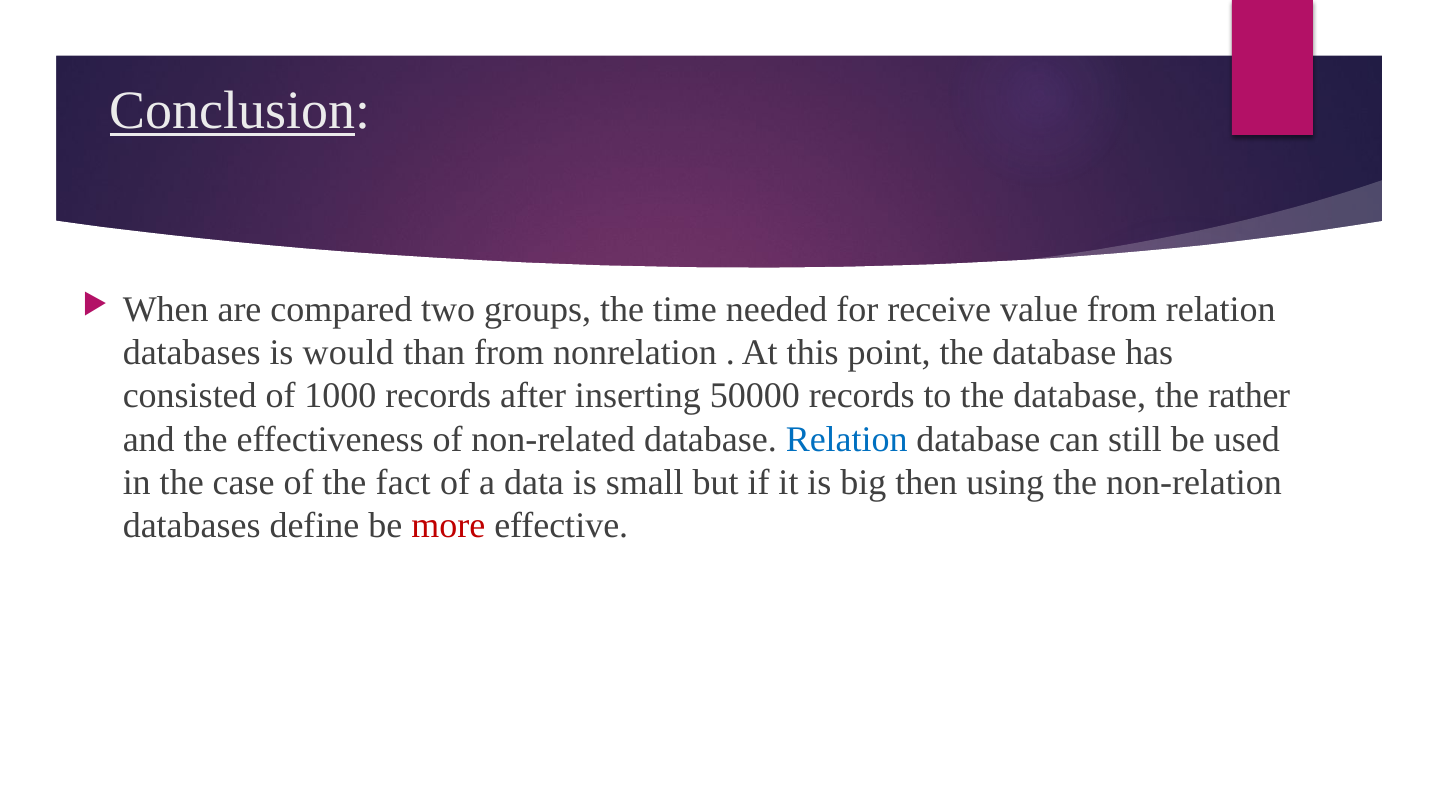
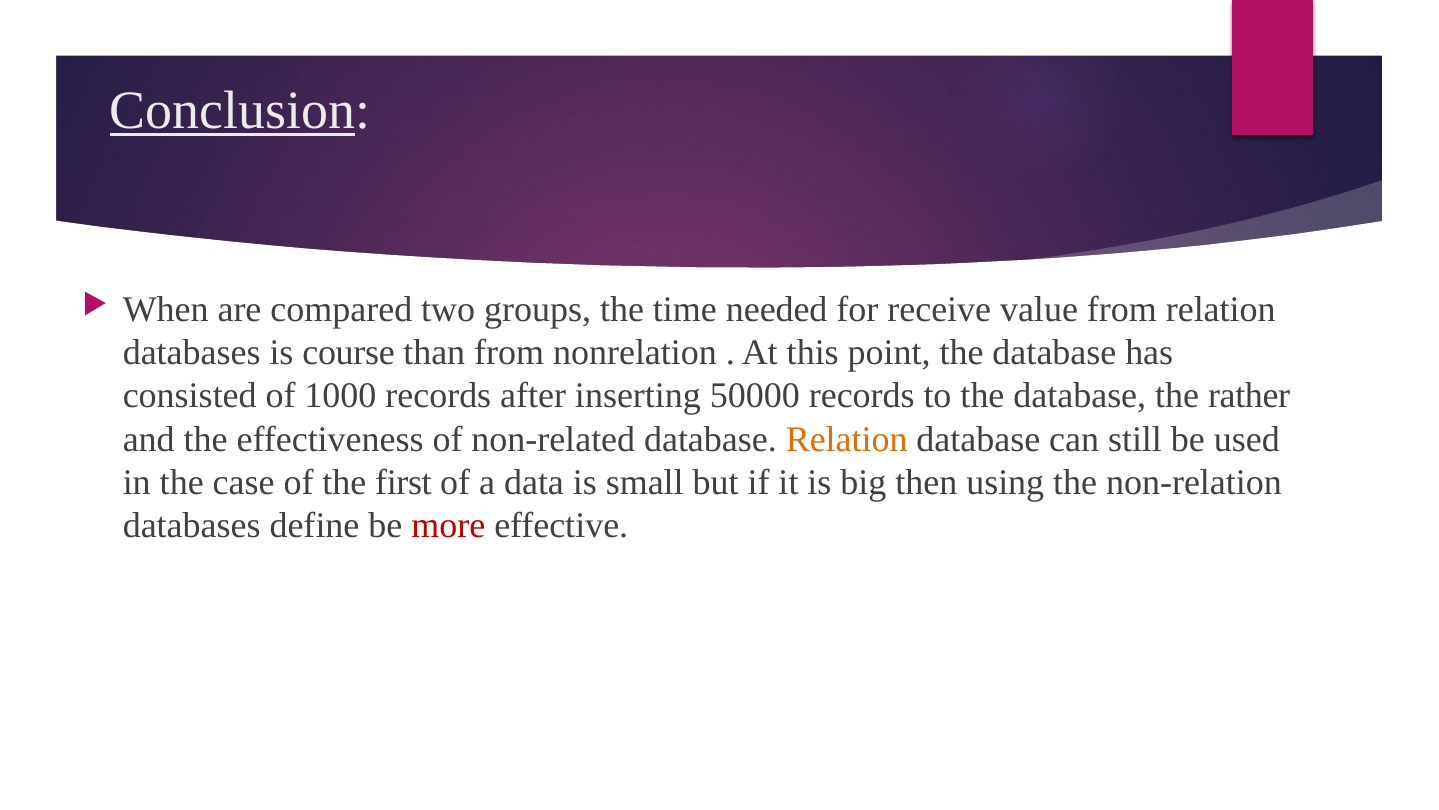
would: would -> course (349, 353)
Relation colour: blue -> orange (847, 439)
fact: fact -> first (403, 482)
